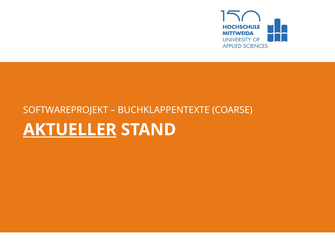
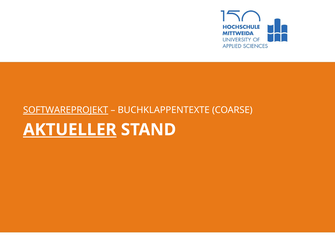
SOFTWAREPROJEKT underline: none -> present (66, 110)
